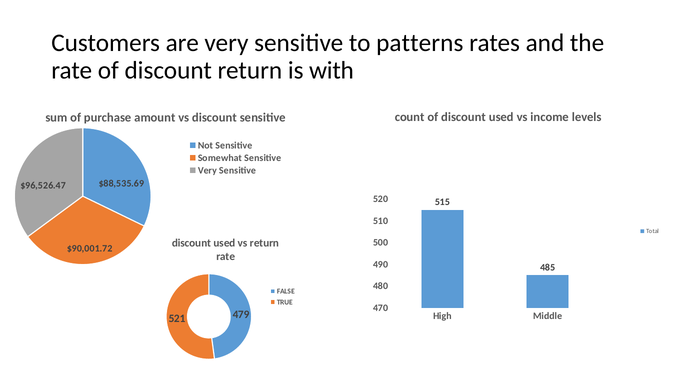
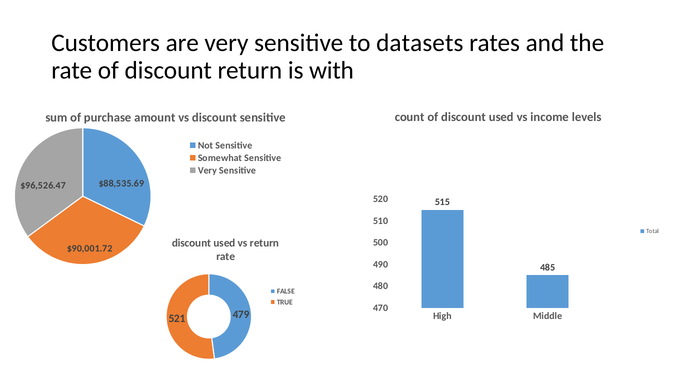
patterns: patterns -> datasets (420, 43)
